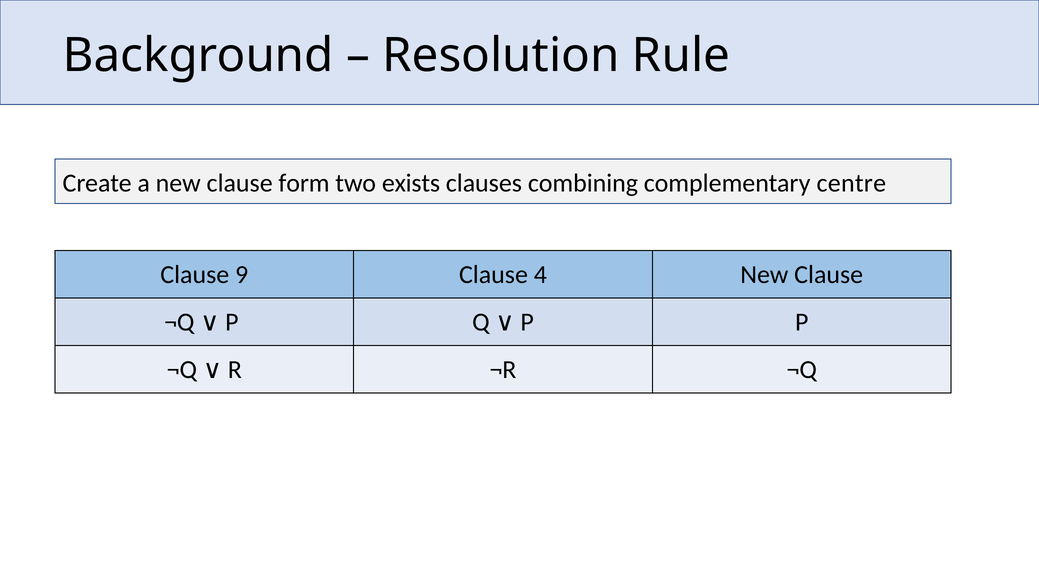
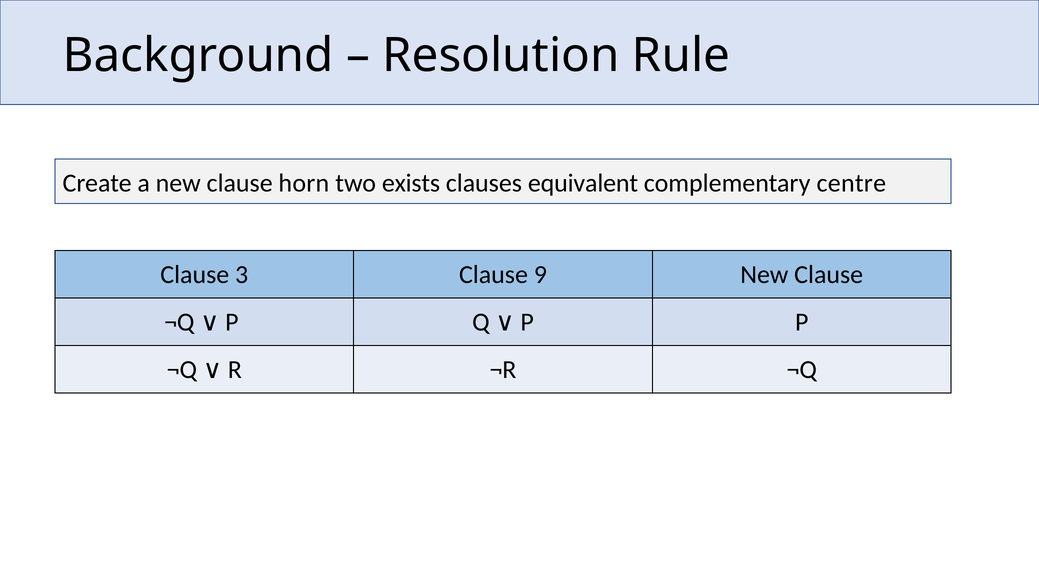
form: form -> horn (304, 183)
combining: combining -> equivalent (583, 183)
9: 9 -> 3 (242, 275)
4: 4 -> 9 (540, 275)
